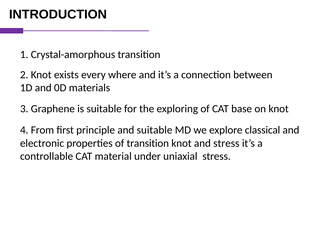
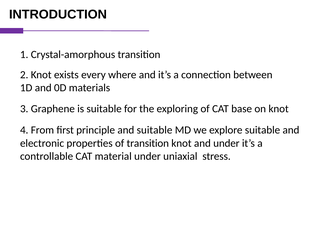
explore classical: classical -> suitable (263, 130)
and stress: stress -> under (226, 144)
